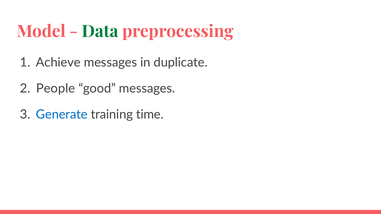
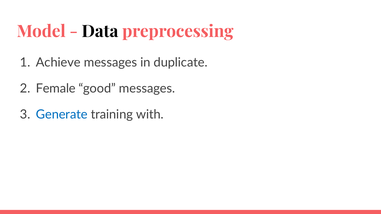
Data colour: green -> black (100, 31)
People: People -> Female (56, 89)
time: time -> with (150, 115)
